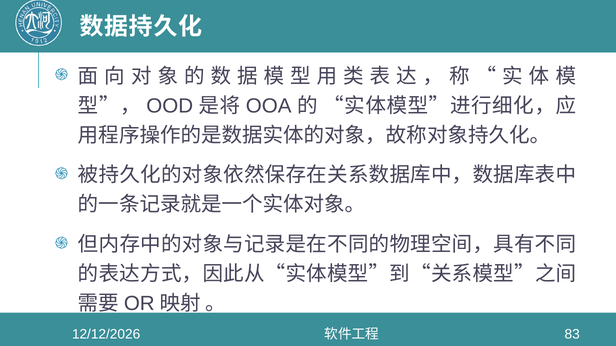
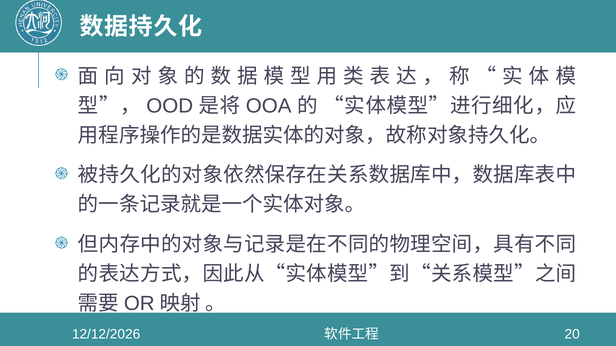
83: 83 -> 20 (572, 335)
